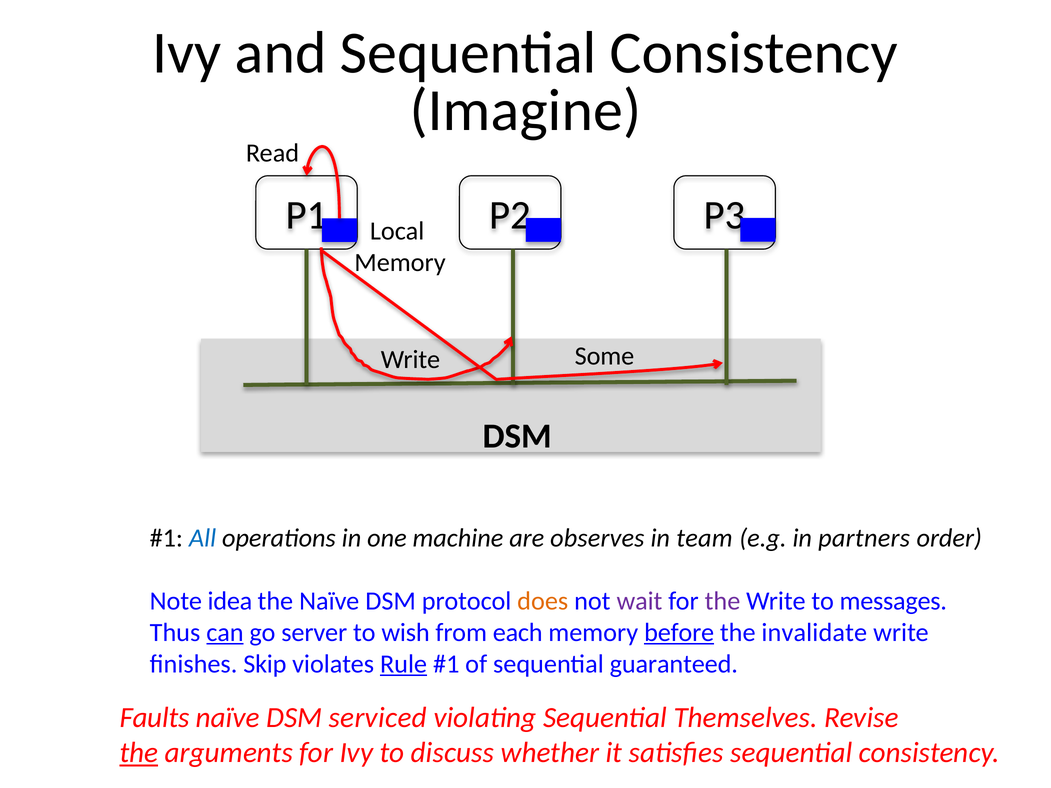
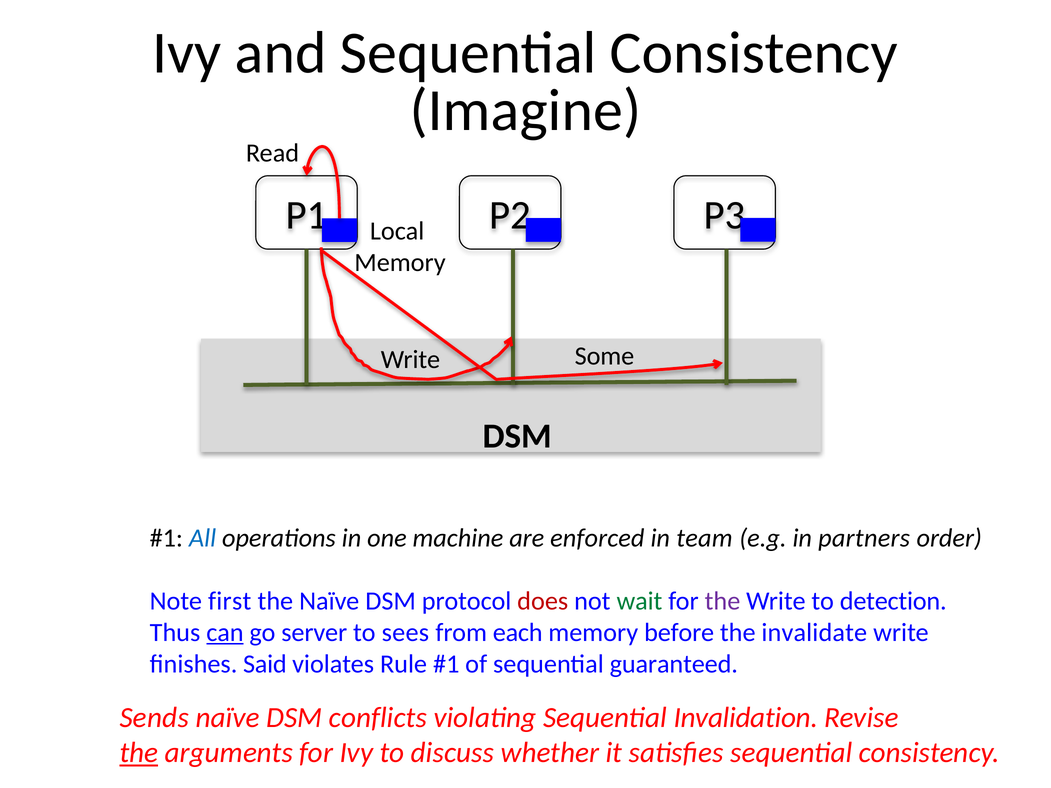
observes: observes -> enforced (597, 538)
idea: idea -> first (230, 601)
does colour: orange -> red (543, 601)
wait colour: purple -> green (639, 601)
messages: messages -> detection (893, 601)
wish: wish -> sees (405, 633)
before underline: present -> none (679, 633)
Skip: Skip -> Said (265, 664)
Rule underline: present -> none (404, 664)
Faults: Faults -> Sends (154, 718)
serviced: serviced -> conflicts (378, 718)
Themselves: Themselves -> Invalidation (746, 718)
